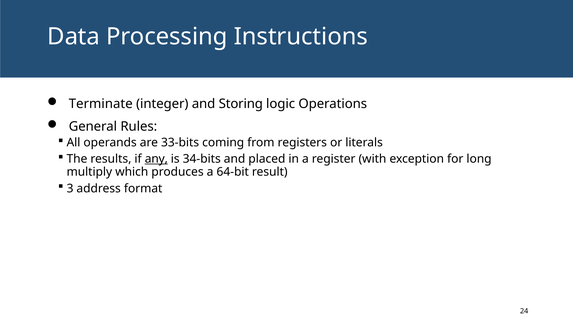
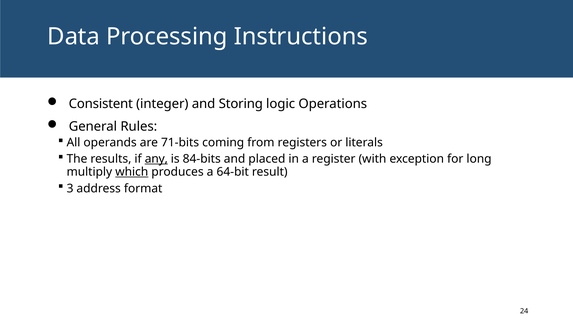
Terminate: Terminate -> Consistent (101, 104)
33-bits: 33-bits -> 71-bits (180, 142)
34-bits: 34-bits -> 84-bits (202, 159)
which underline: none -> present (132, 172)
